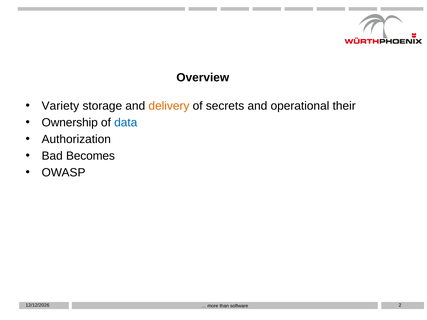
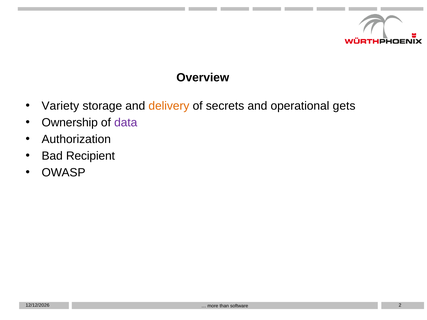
their: their -> gets (344, 106)
data colour: blue -> purple (126, 123)
Becomes: Becomes -> Recipient (90, 156)
